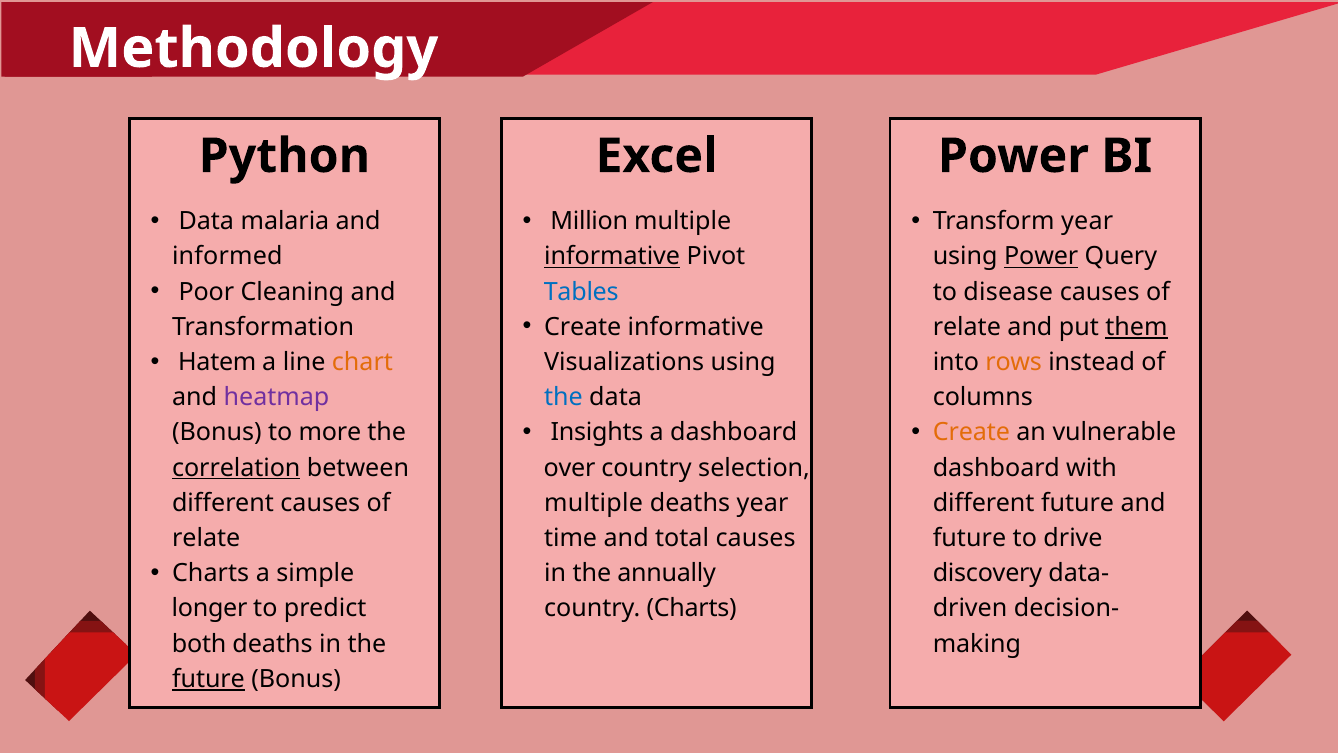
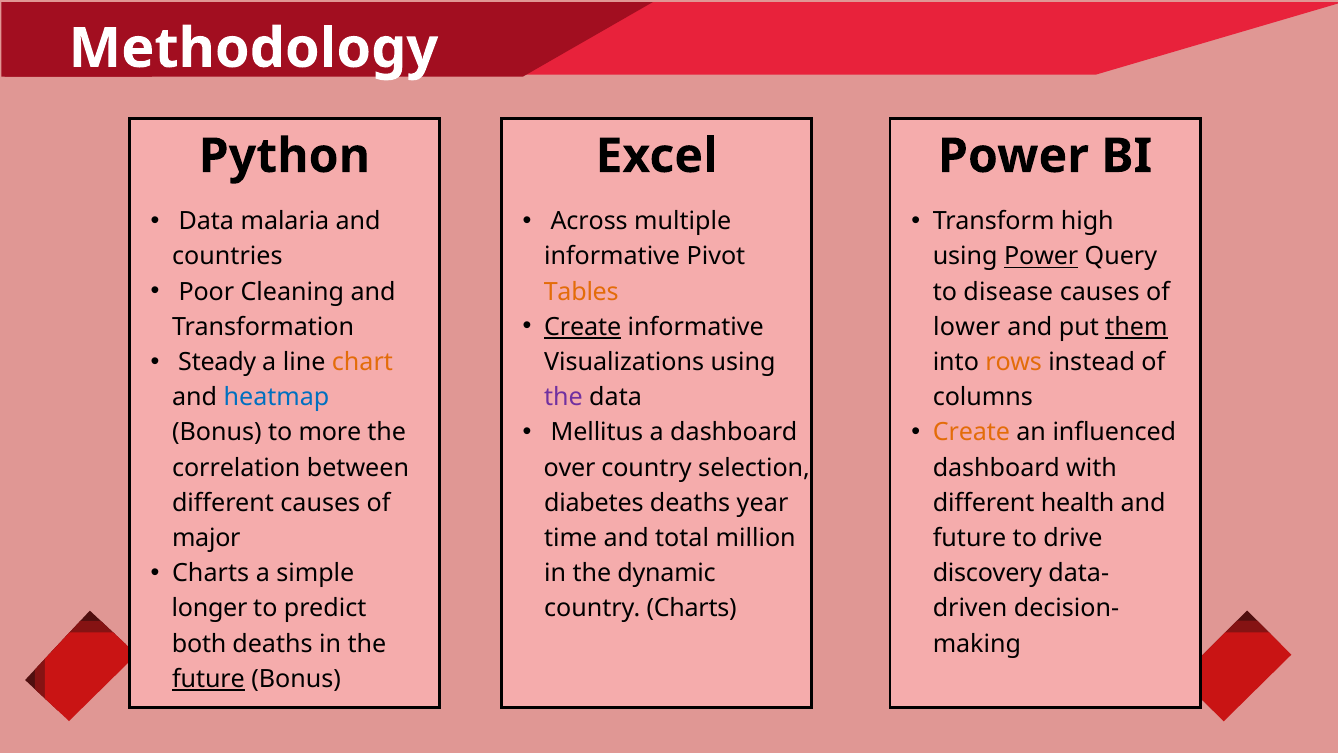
Million: Million -> Across (589, 221)
Transform year: year -> high (1087, 221)
informed: informed -> countries (227, 256)
informative underline: present -> none (612, 256)
Tables colour: blue -> orange (581, 292)
Create underline: none -> present (583, 327)
relate: relate -> lower (967, 327)
Hatem: Hatem -> Steady (217, 362)
heatmap colour: purple -> blue (276, 397)
the colour: blue -> purple (563, 397)
Insights: Insights -> Mellitus (597, 432)
vulnerable: vulnerable -> influenced (1114, 432)
correlation underline: present -> none (236, 468)
multiple: multiple -> diabetes (594, 503)
different future: future -> health (1078, 503)
relate: relate -> major (206, 538)
total causes: causes -> million (756, 538)
annually: annually -> dynamic (667, 573)
